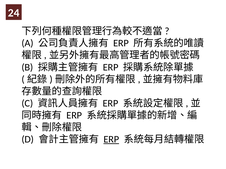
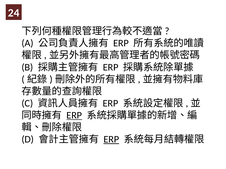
ERP underline: none -> present (74, 116)
